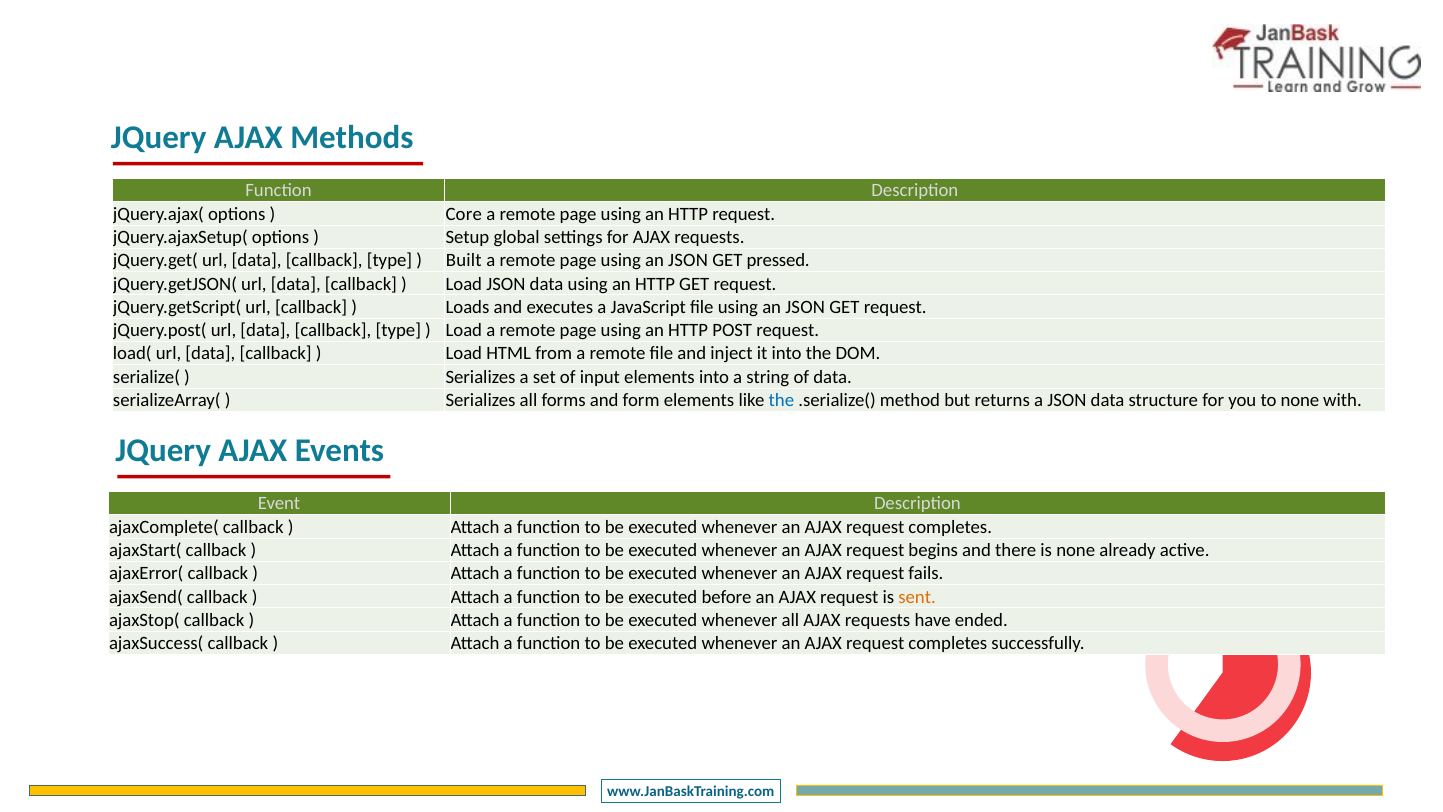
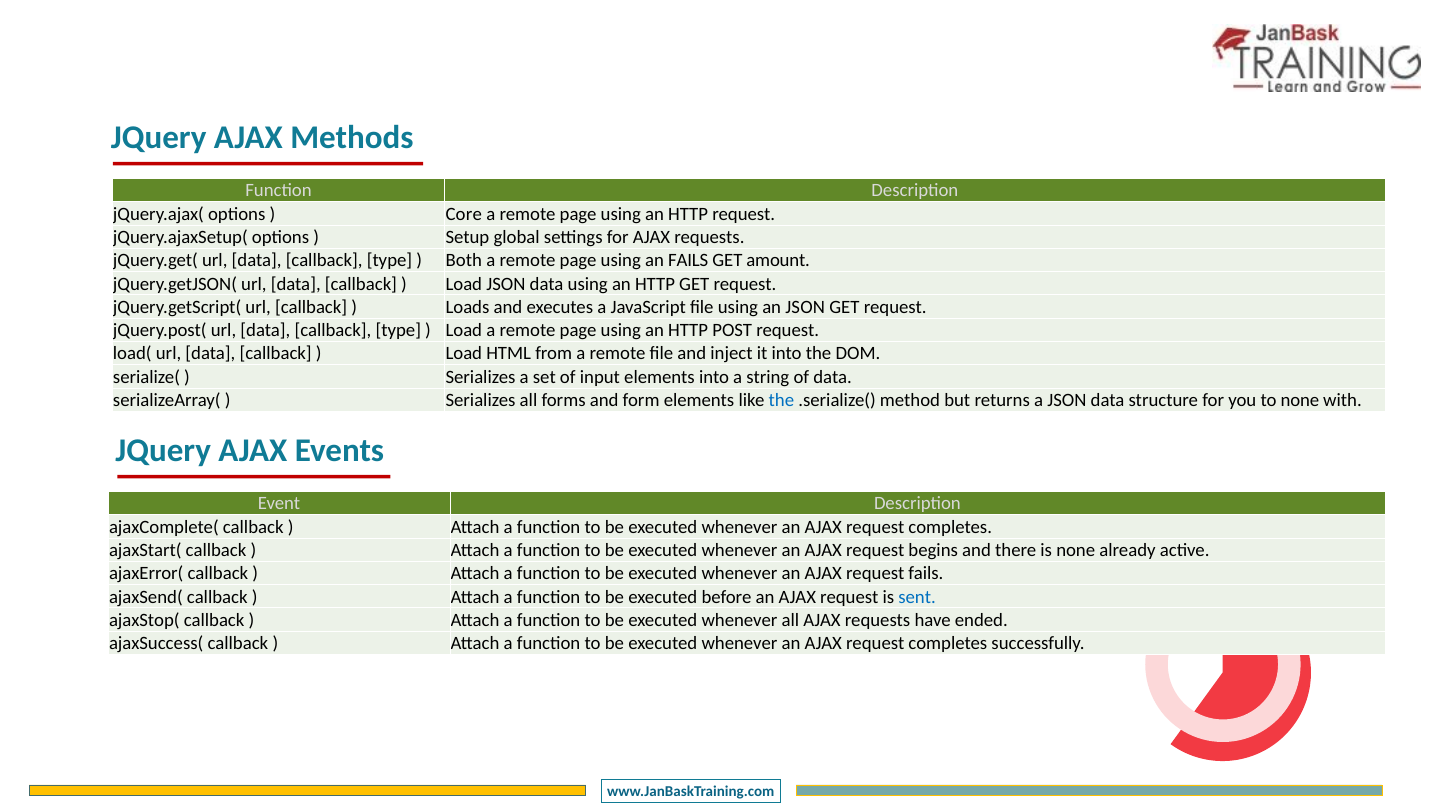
Built: Built -> Both (464, 260)
page using an JSON: JSON -> FAILS (688, 260)
pressed: pressed -> amount (778, 260)
sent colour: orange -> blue (917, 597)
